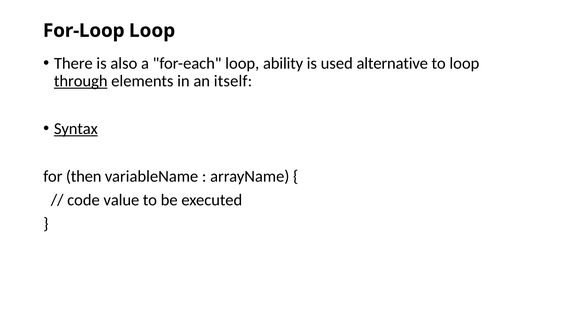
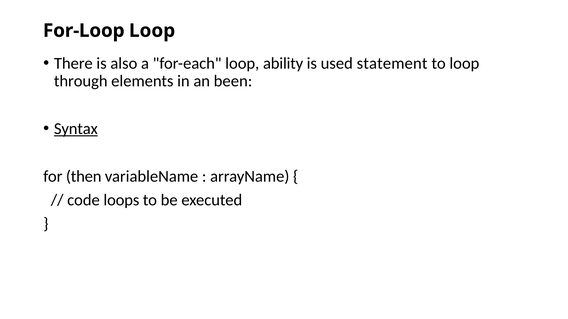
alternative: alternative -> statement (392, 63)
through underline: present -> none (81, 81)
itself: itself -> been (233, 81)
value: value -> loops (121, 200)
